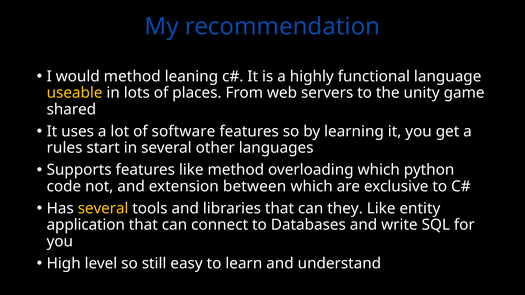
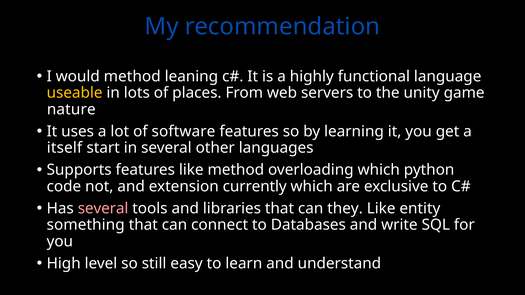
shared: shared -> nature (71, 110)
rules: rules -> itself (65, 148)
between: between -> currently (255, 187)
several colour: yellow -> pink (103, 209)
application: application -> something (86, 225)
